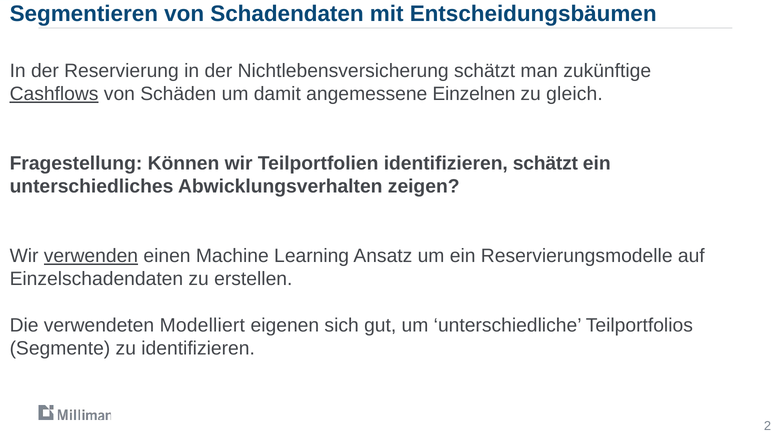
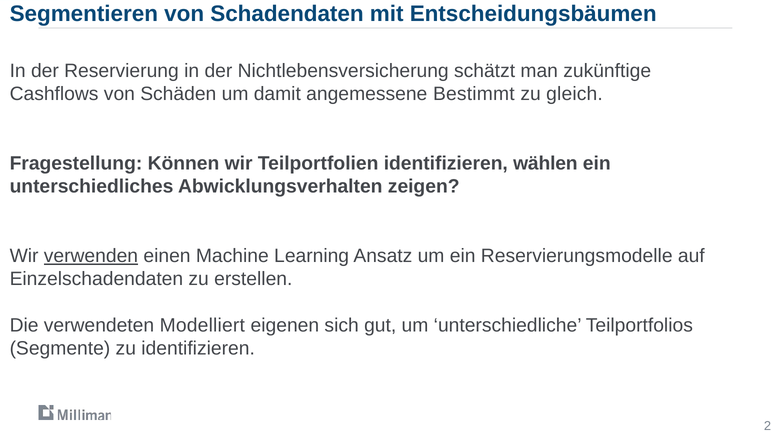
Cashflows underline: present -> none (54, 94)
Einzelnen: Einzelnen -> Bestimmt (474, 94)
identifizieren schätzt: schätzt -> wählen (545, 163)
